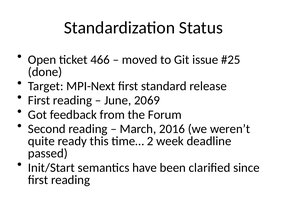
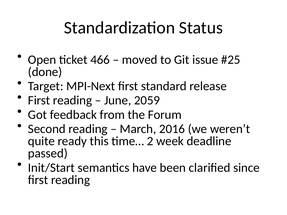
2069: 2069 -> 2059 (147, 101)
